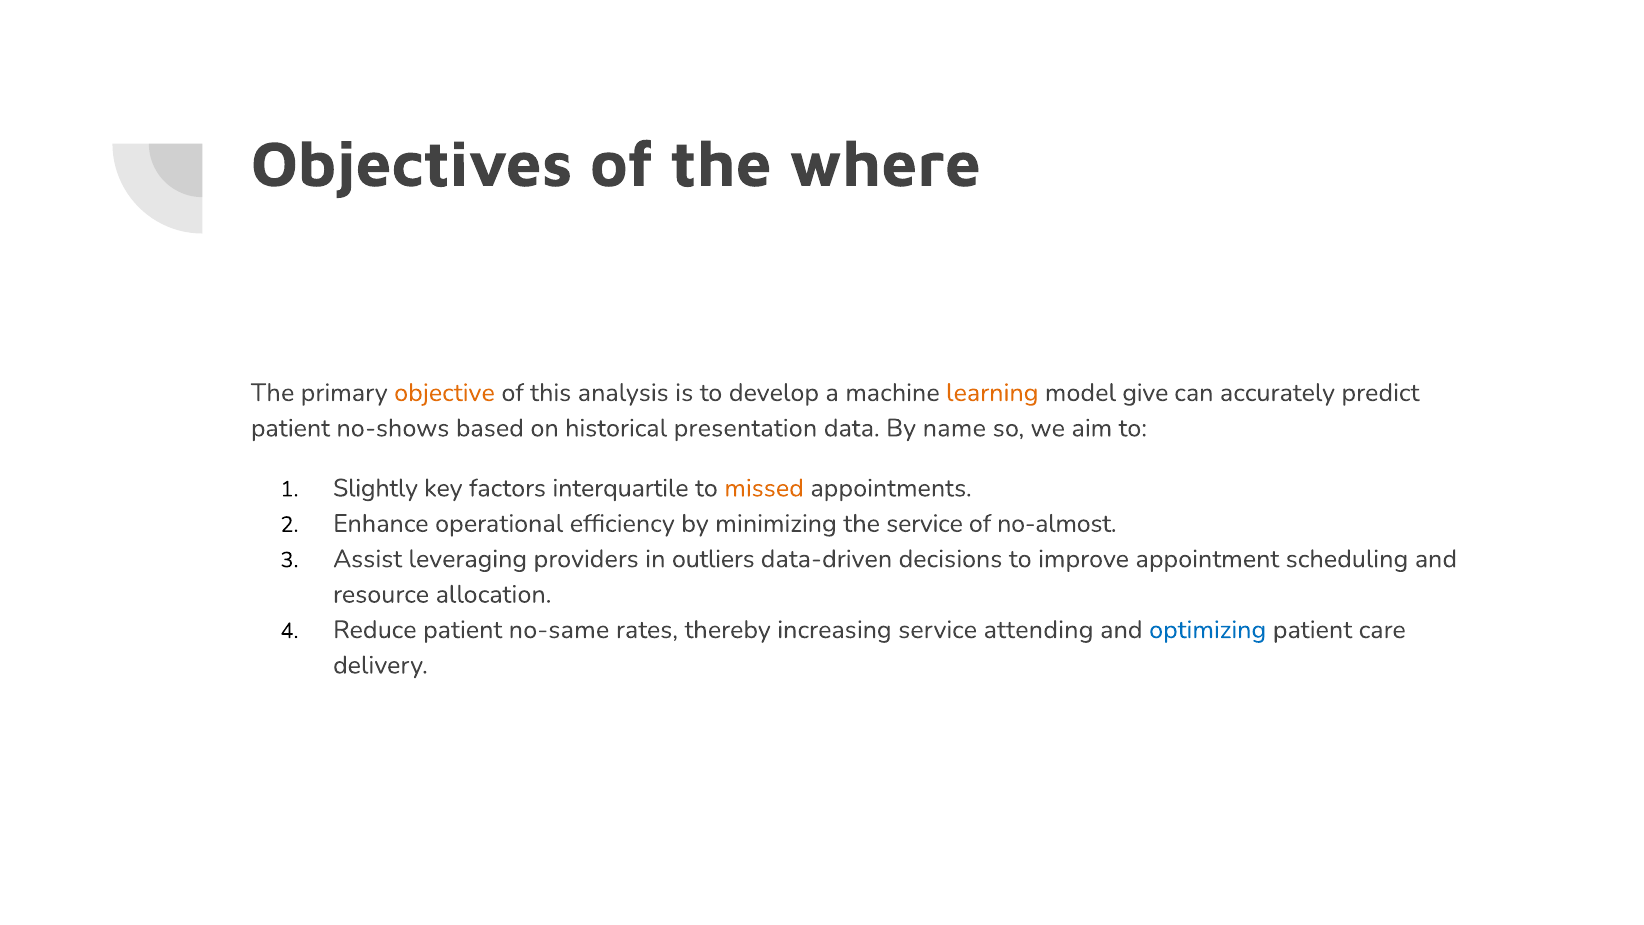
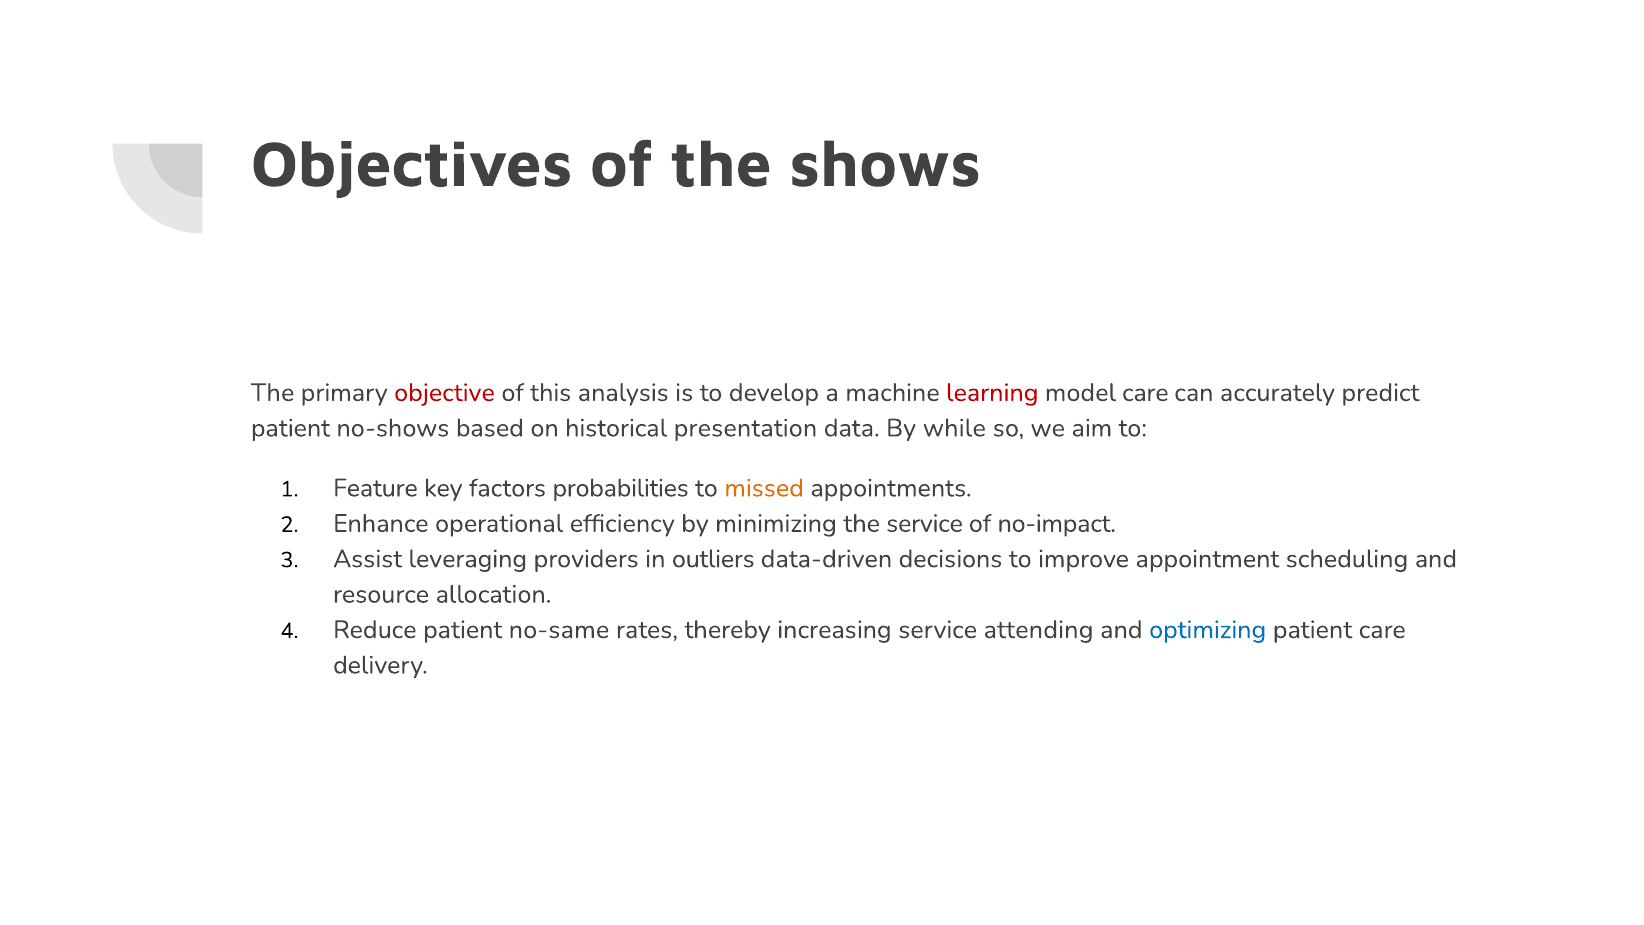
where: where -> shows (885, 165)
objective colour: orange -> red (444, 393)
learning colour: orange -> red (992, 393)
model give: give -> care (1145, 393)
name: name -> while (954, 428)
Slightly: Slightly -> Feature (375, 488)
interquartile: interquartile -> probabilities (621, 488)
no-almost: no-almost -> no-impact (1057, 523)
